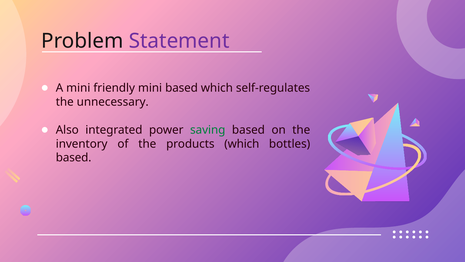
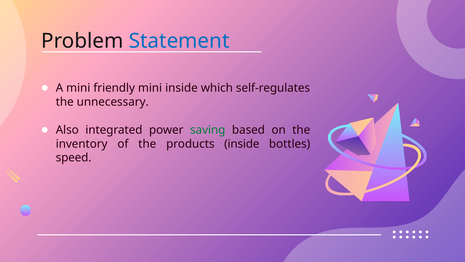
Statement colour: purple -> blue (179, 41)
mini based: based -> inside (181, 88)
products which: which -> inside (242, 144)
based: based -> speed (74, 158)
